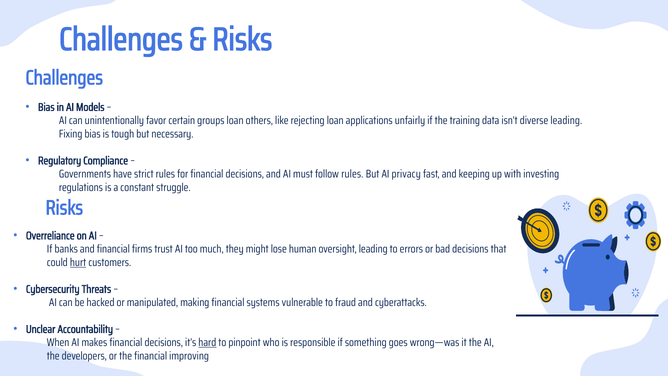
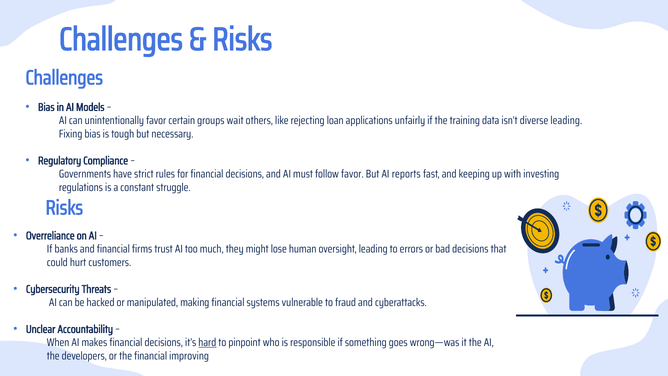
groups loan: loan -> wait (235, 120)
follow rules: rules -> favor (352, 174)
privacy: privacy -> reports (406, 174)
hurt underline: present -> none (78, 262)
